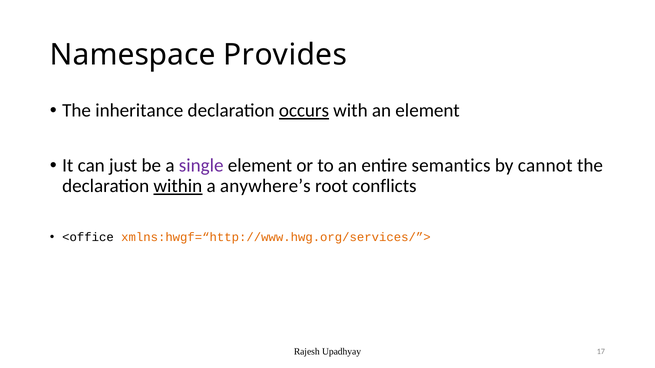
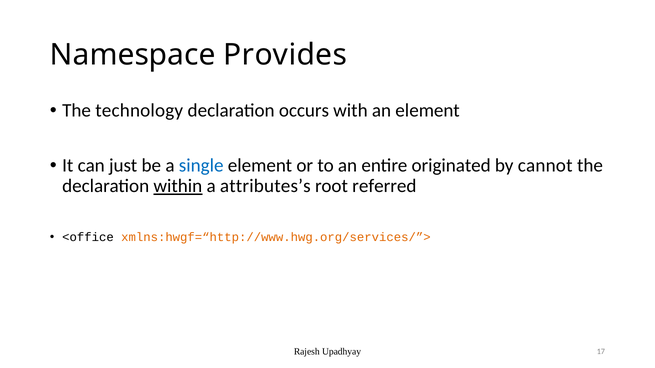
inheritance: inheritance -> technology (139, 111)
occurs underline: present -> none (304, 111)
single colour: purple -> blue (201, 166)
semantics: semantics -> originated (451, 166)
anywhere’s: anywhere’s -> attributes’s (265, 186)
conflicts: conflicts -> referred (384, 186)
